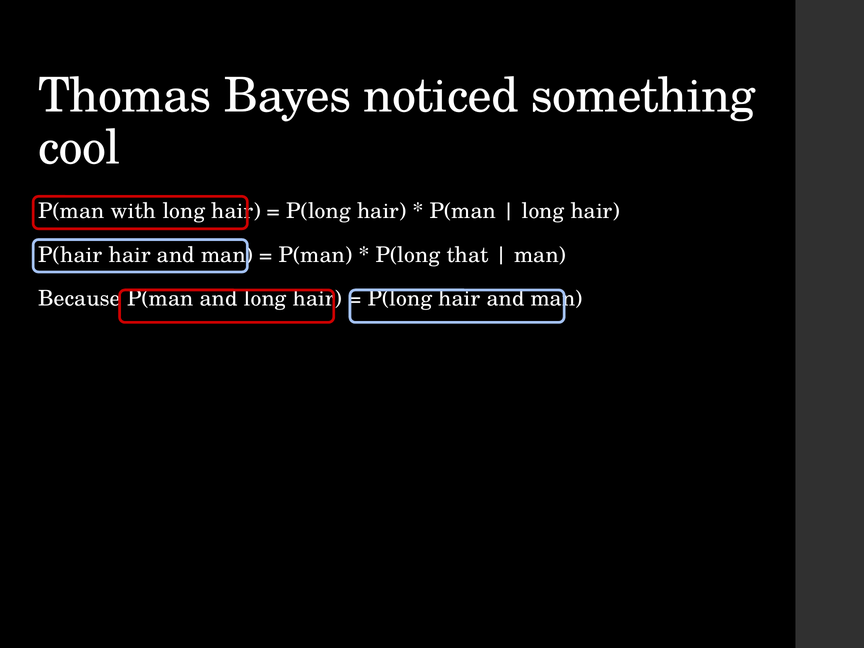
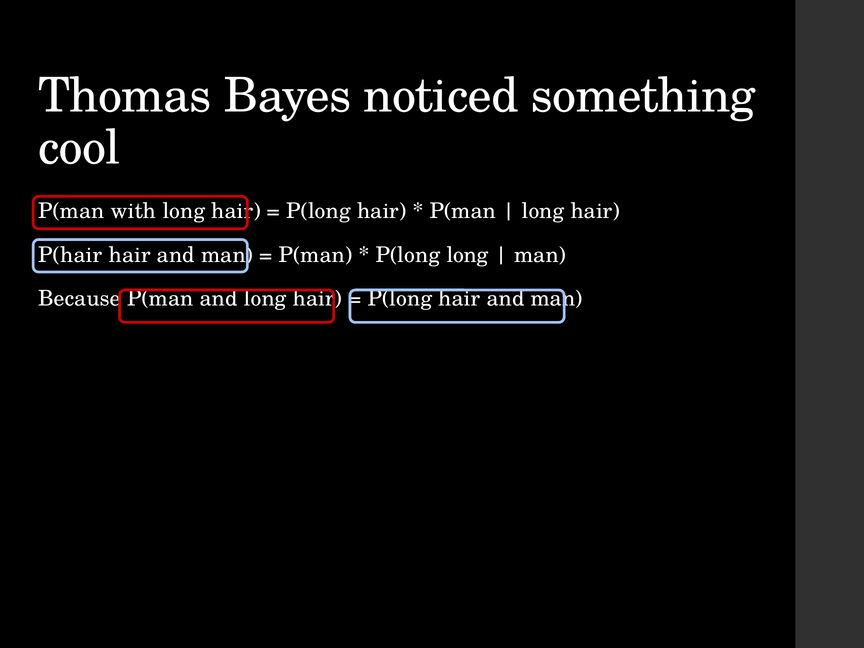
P(long that: that -> long (468, 255)
